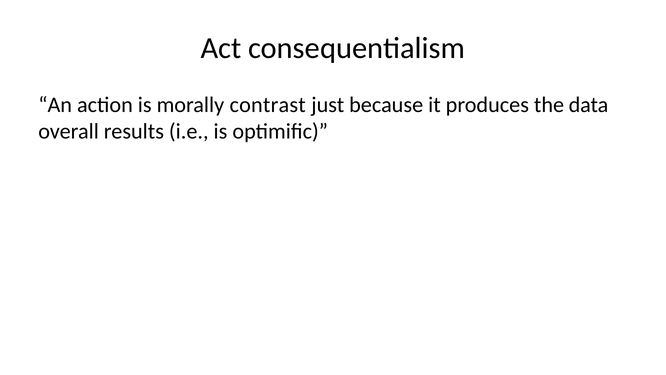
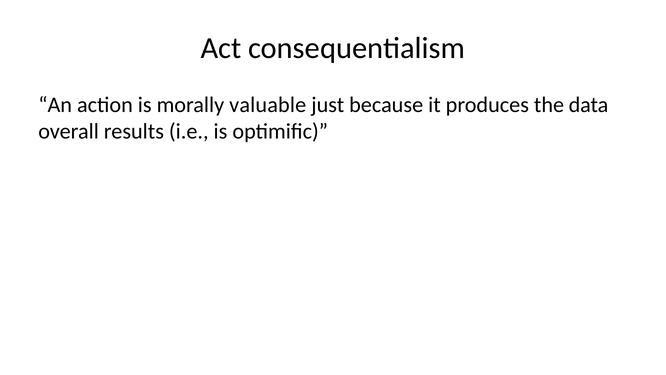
contrast: contrast -> valuable (268, 105)
